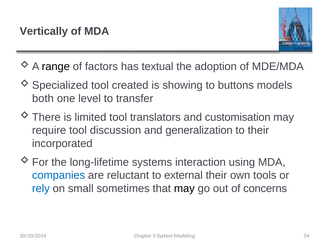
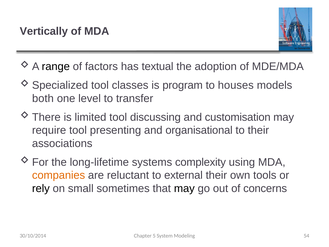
created: created -> classes (130, 85)
showing: showing -> program (183, 85)
buttons: buttons -> houses (236, 85)
translators: translators -> discussing (155, 117)
discussion: discussion -> presenting (116, 130)
generalization: generalization -> organisational (199, 130)
incorporated: incorporated -> associations (62, 143)
interaction: interaction -> complexity (201, 162)
companies colour: blue -> orange (59, 175)
rely colour: blue -> black (41, 188)
